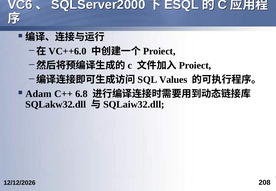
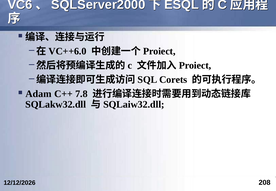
Values: Values -> Corets (173, 80)
6.8: 6.8 -> 7.8 (81, 94)
